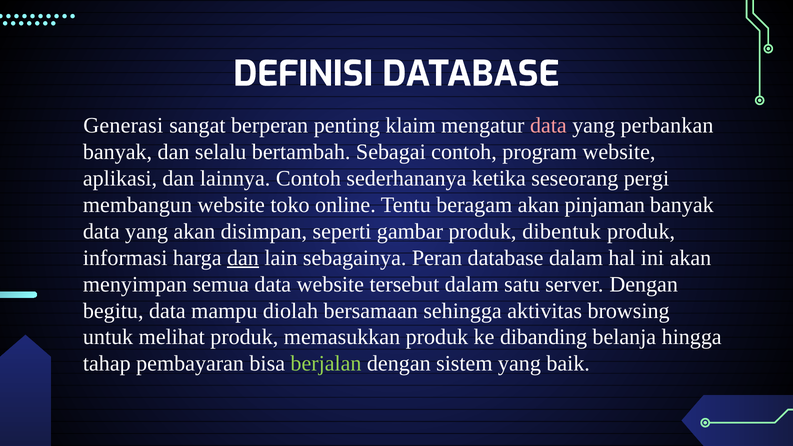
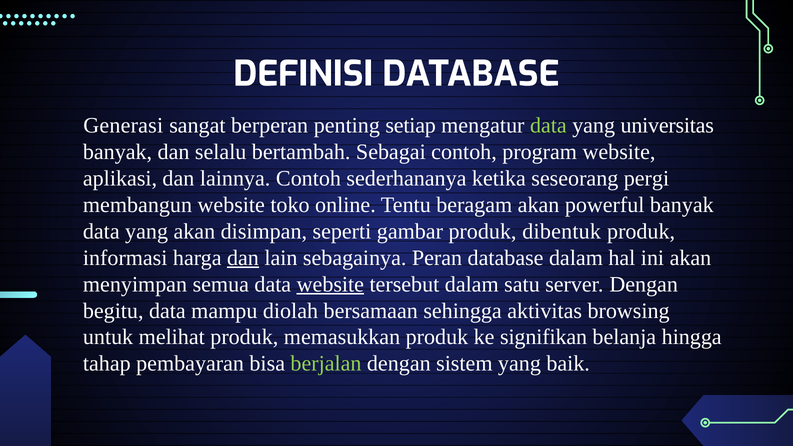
klaim: klaim -> setiap (411, 126)
data colour: pink -> light green (548, 126)
perbankan: perbankan -> universitas (667, 126)
pinjaman: pinjaman -> powerful (605, 205)
website underline: none -> present (330, 284)
dibanding: dibanding -> signifikan (544, 337)
